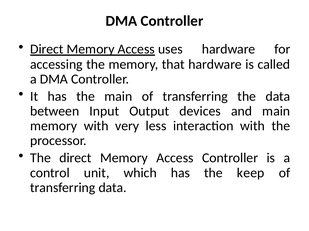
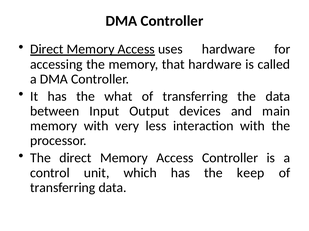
the main: main -> what (118, 97)
